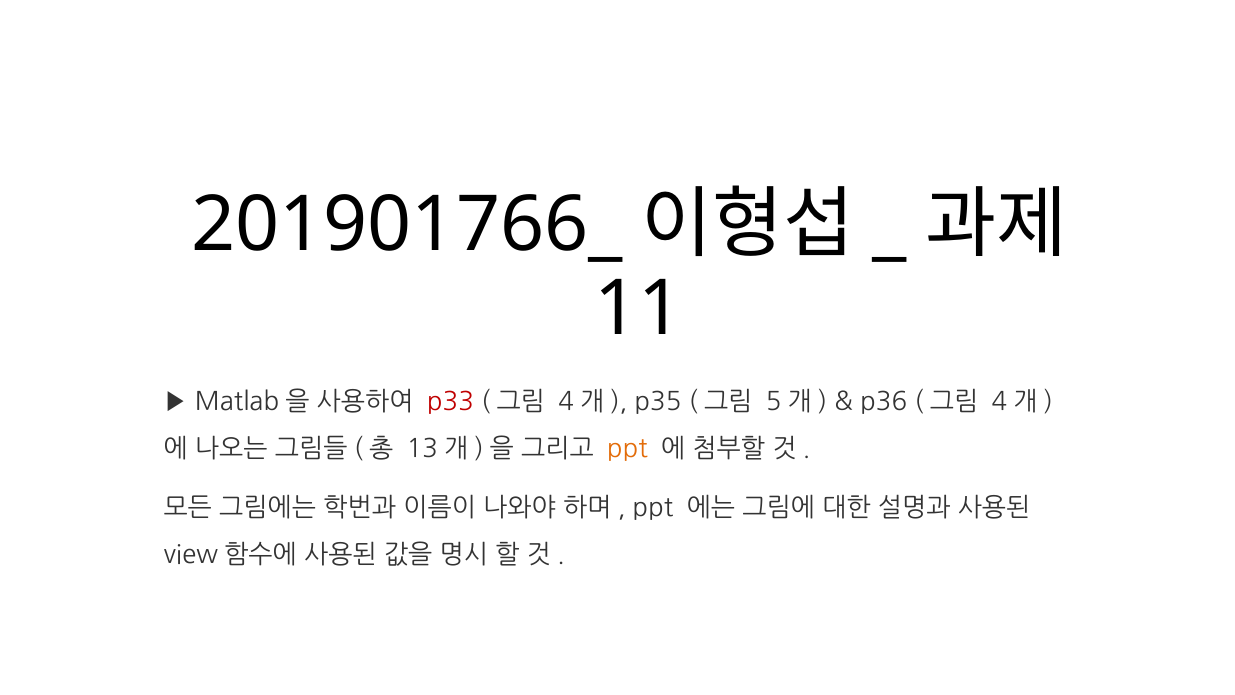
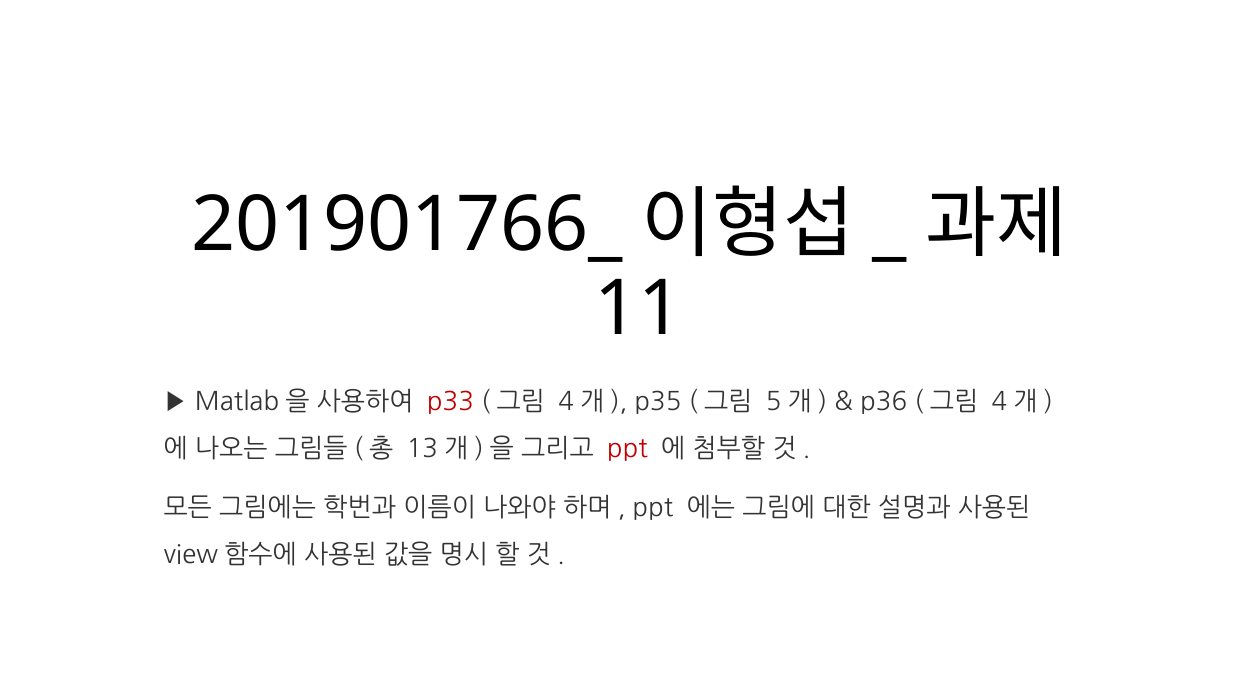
ppt colour: orange -> red (627, 449)
